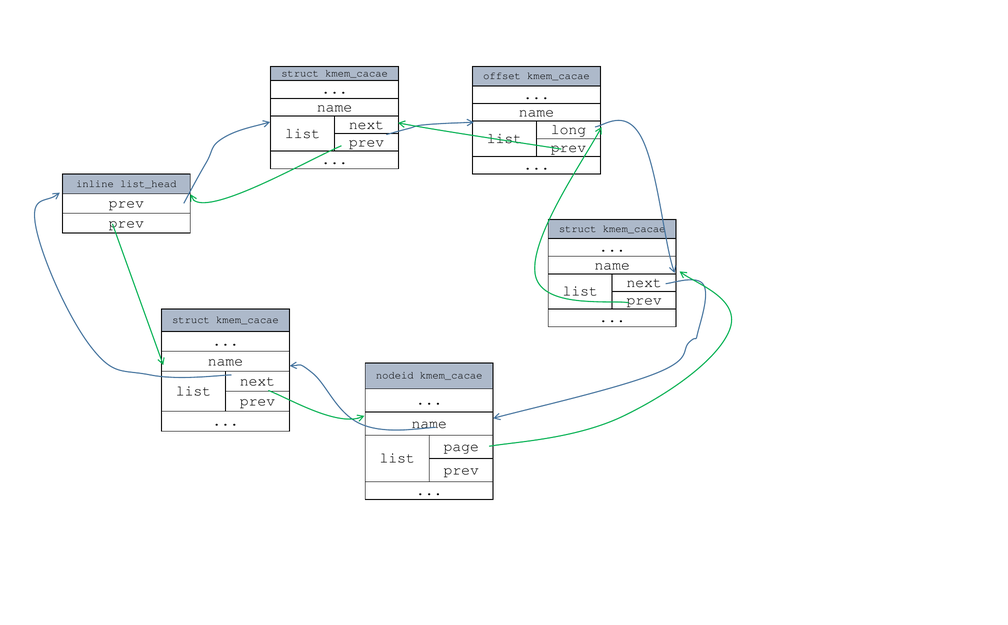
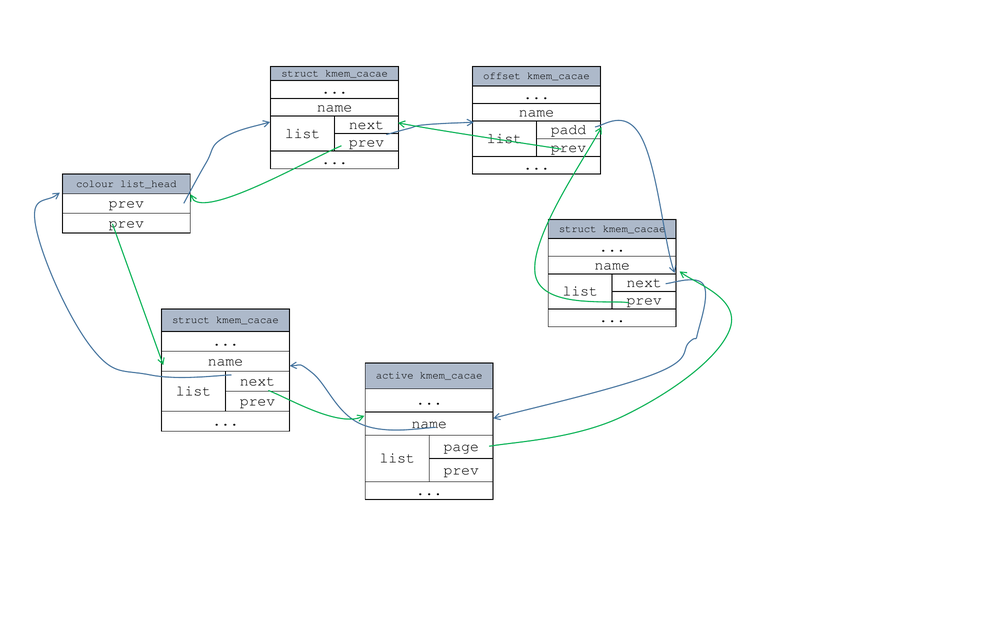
long: long -> padd (568, 130)
inline: inline -> colour (95, 184)
nodeid: nodeid -> active (395, 376)
